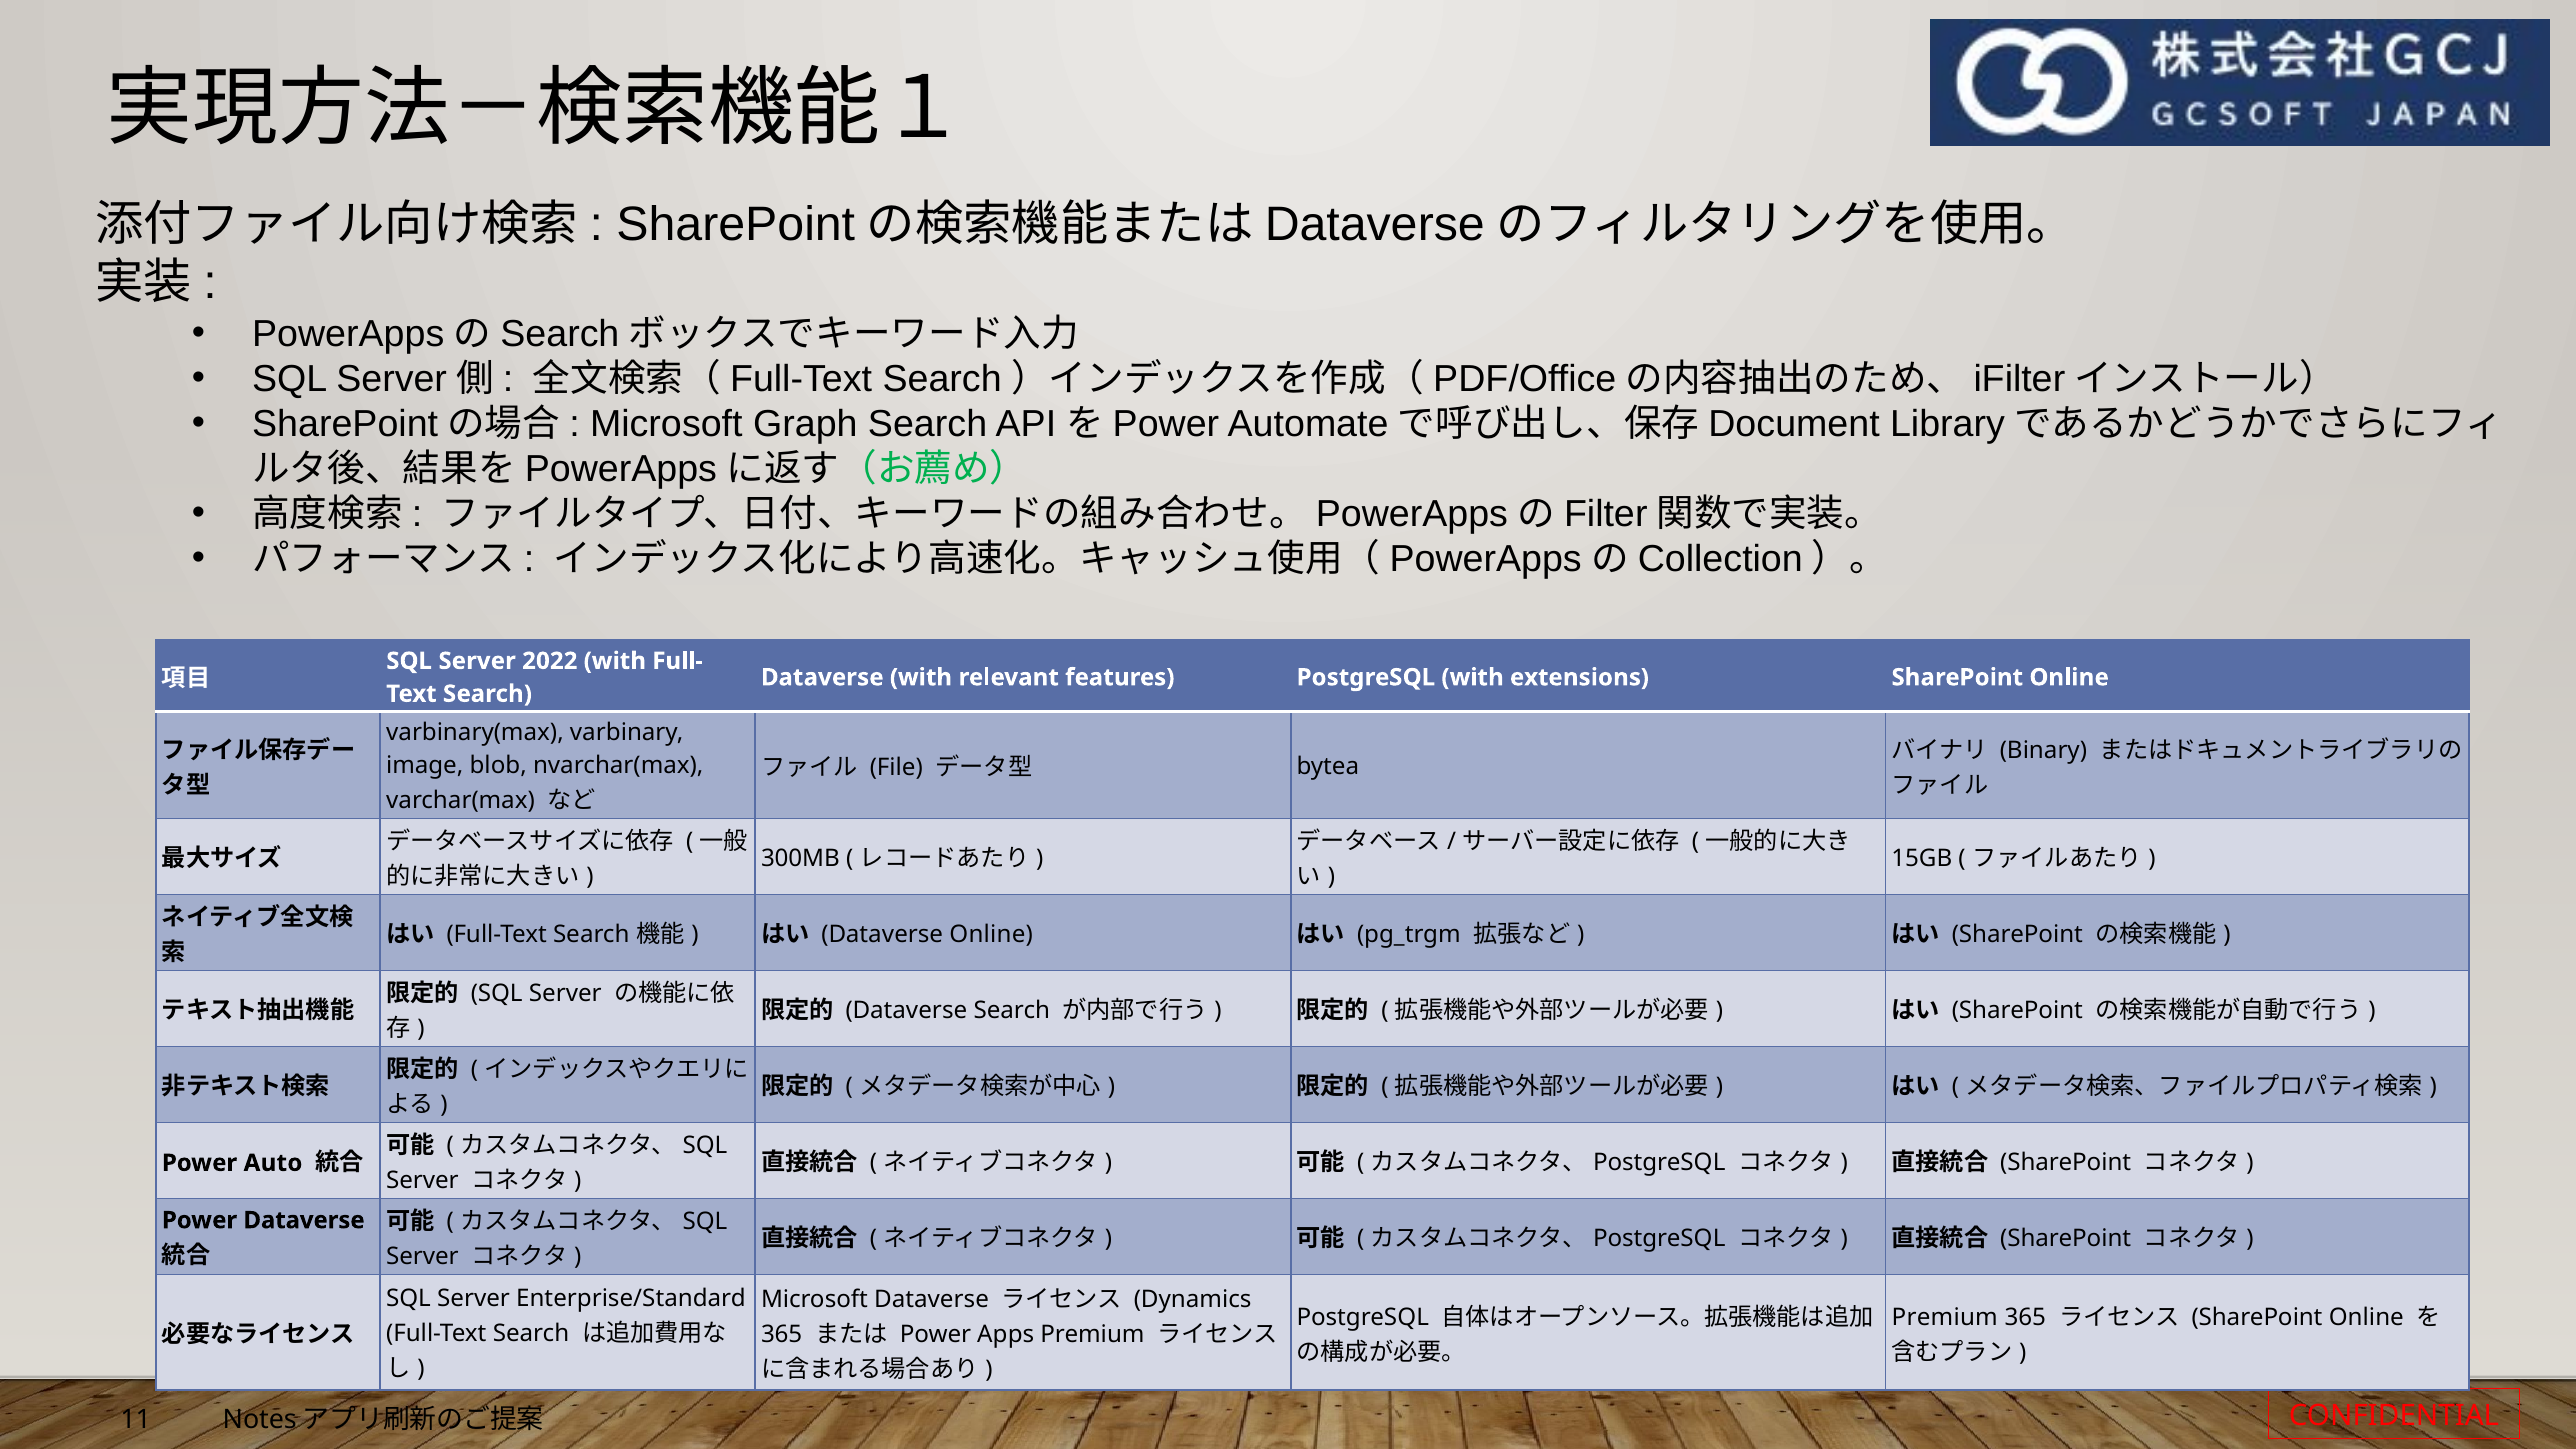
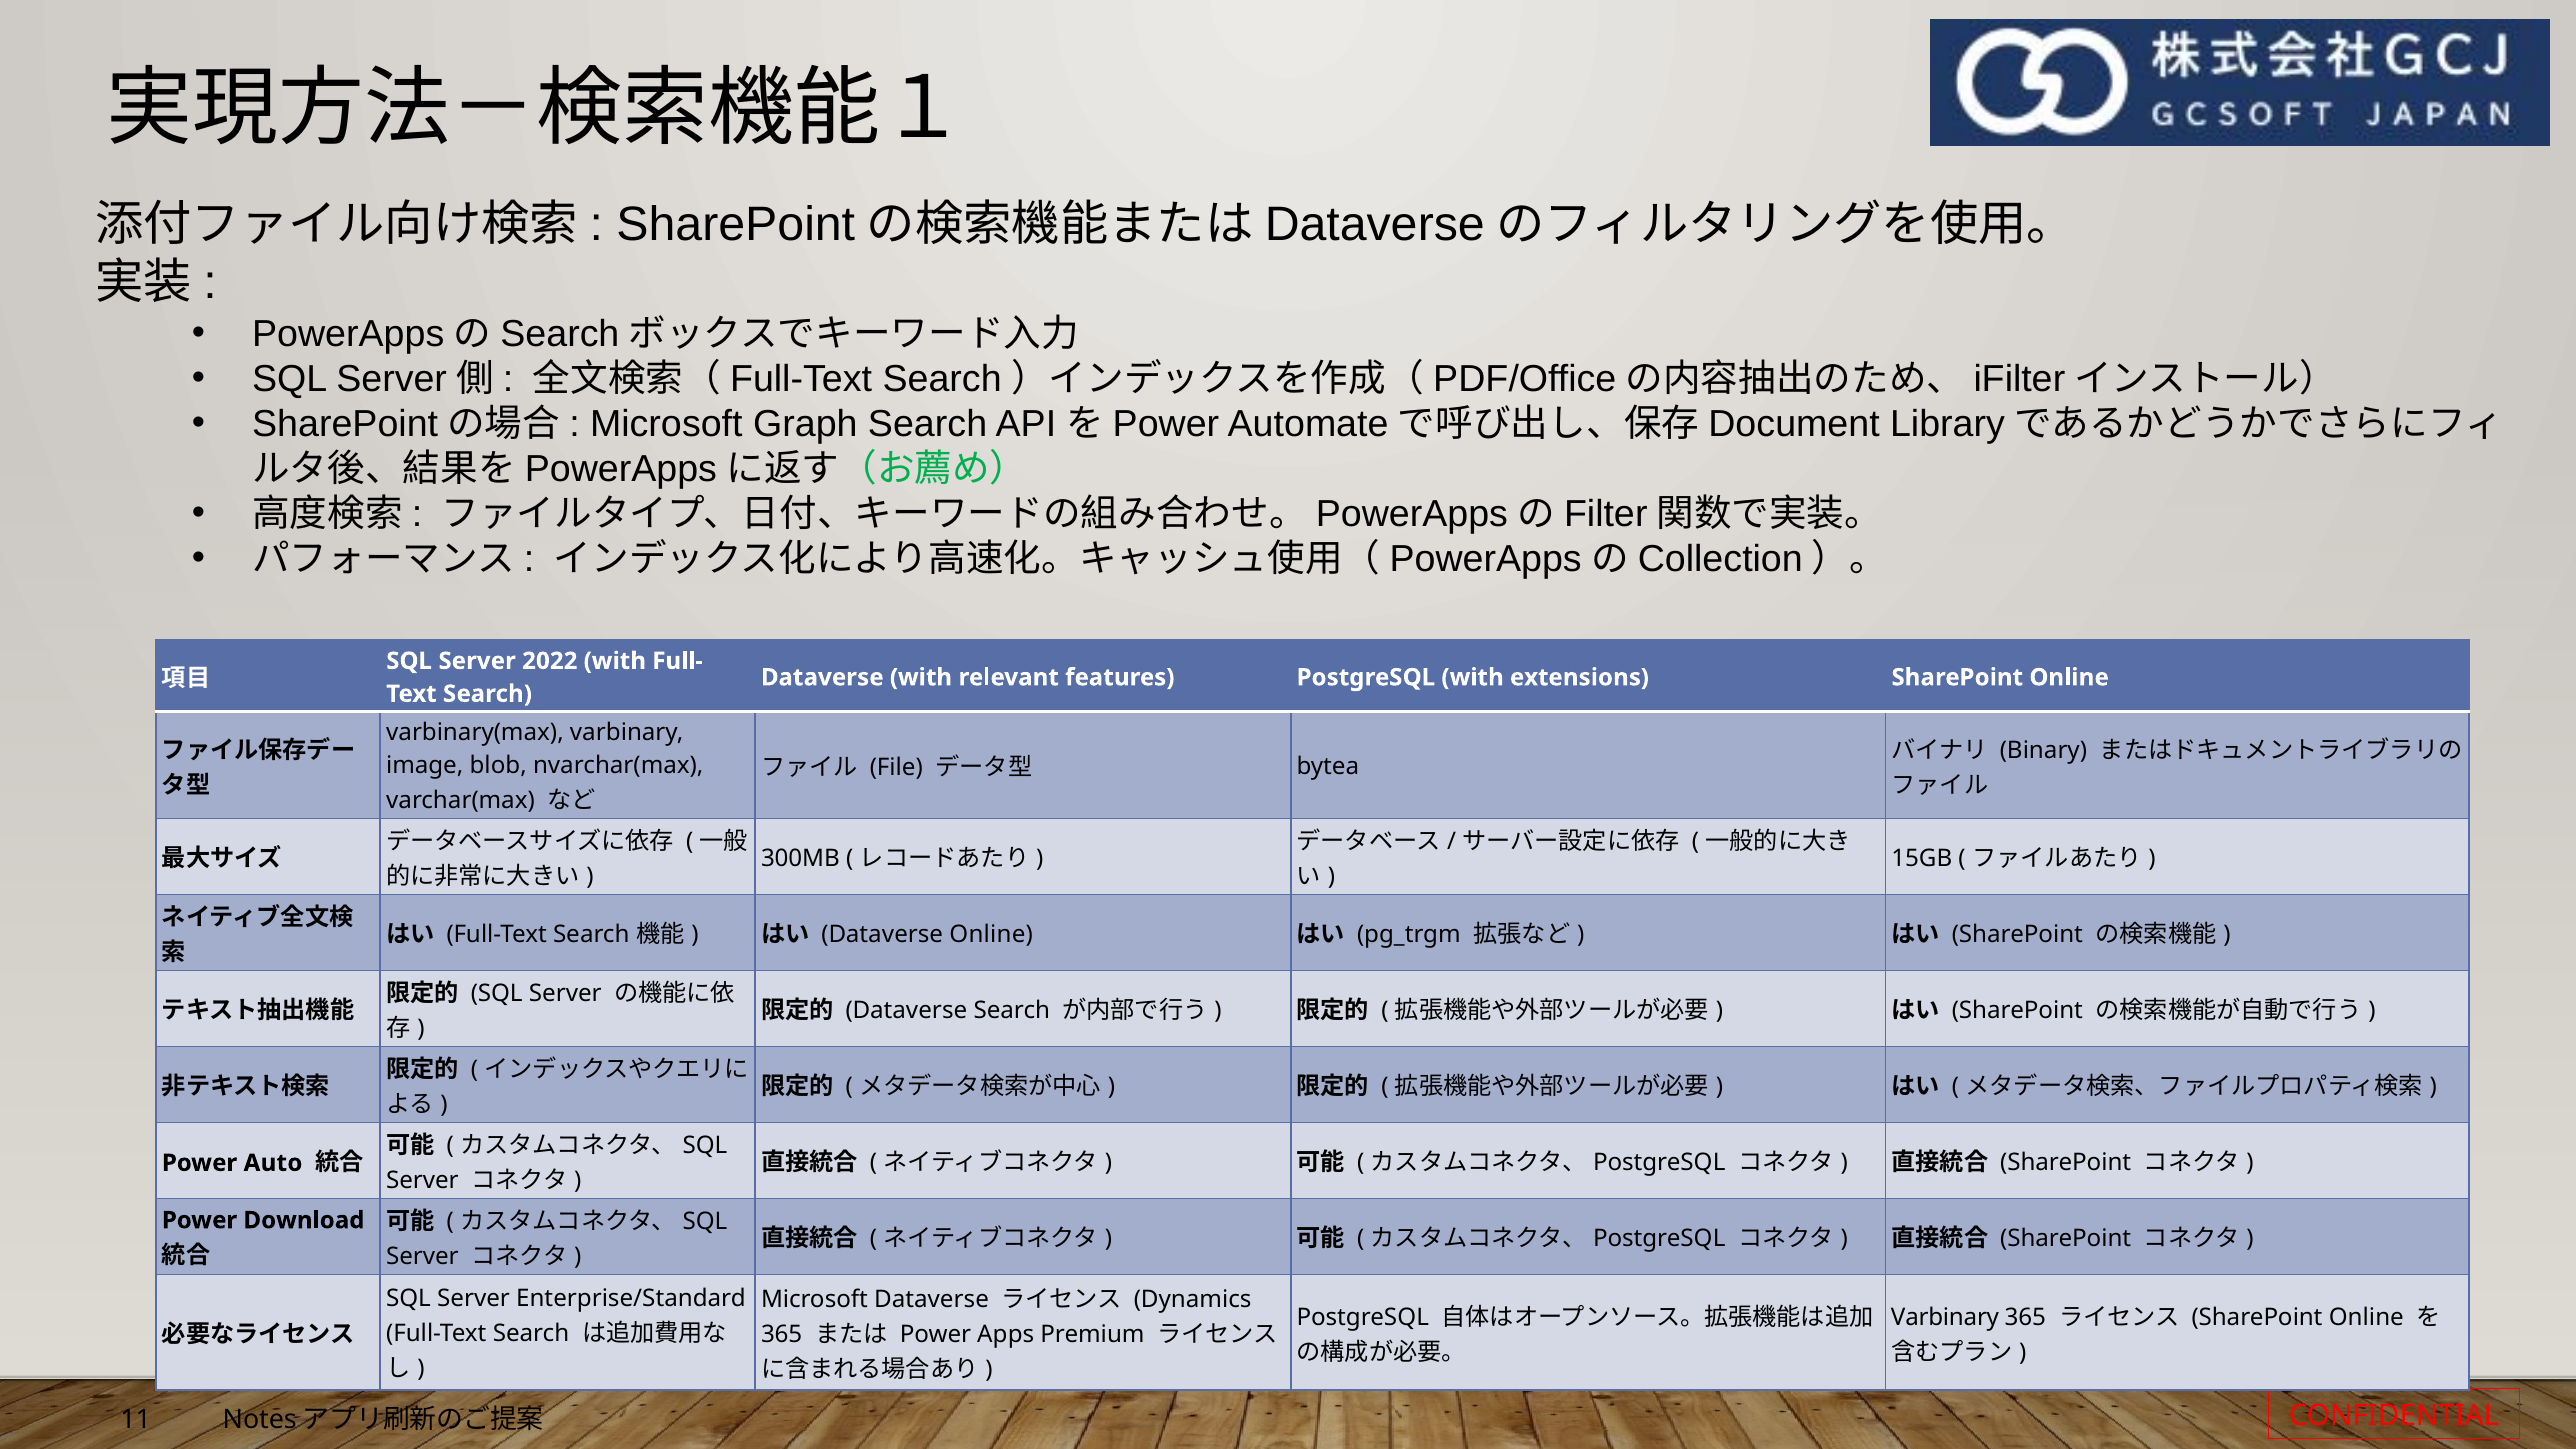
Power Dataverse: Dataverse -> Download (304, 1220)
Premium: Premium -> Varbinary (1945, 1317)
